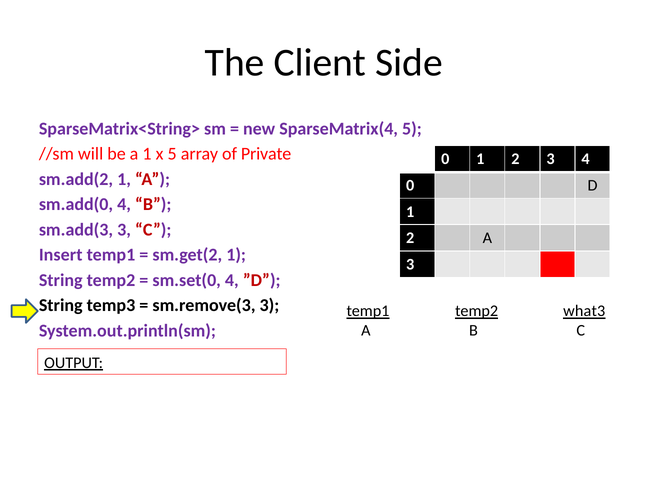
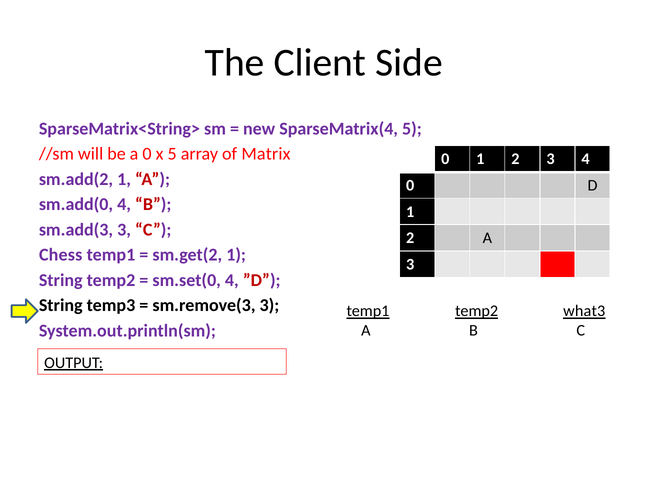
a 1: 1 -> 0 (147, 154)
Private: Private -> Matrix (266, 154)
Insert: Insert -> Chess (61, 255)
